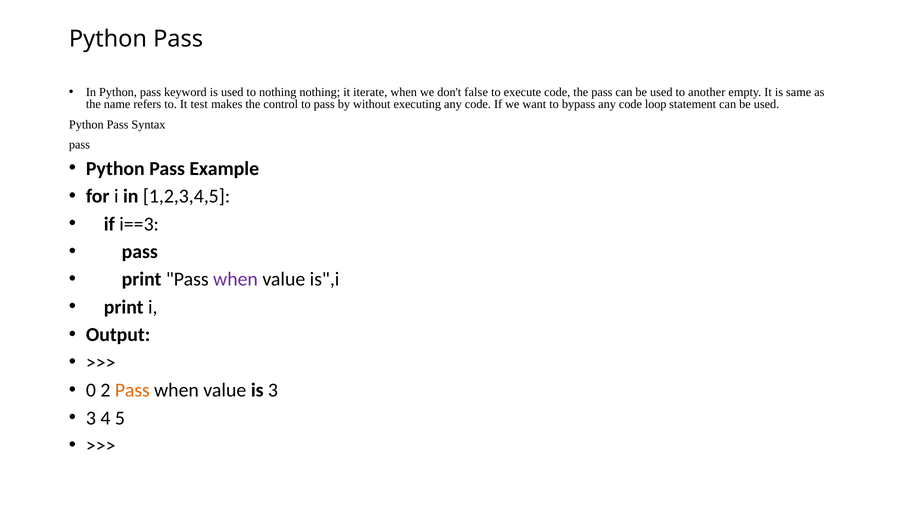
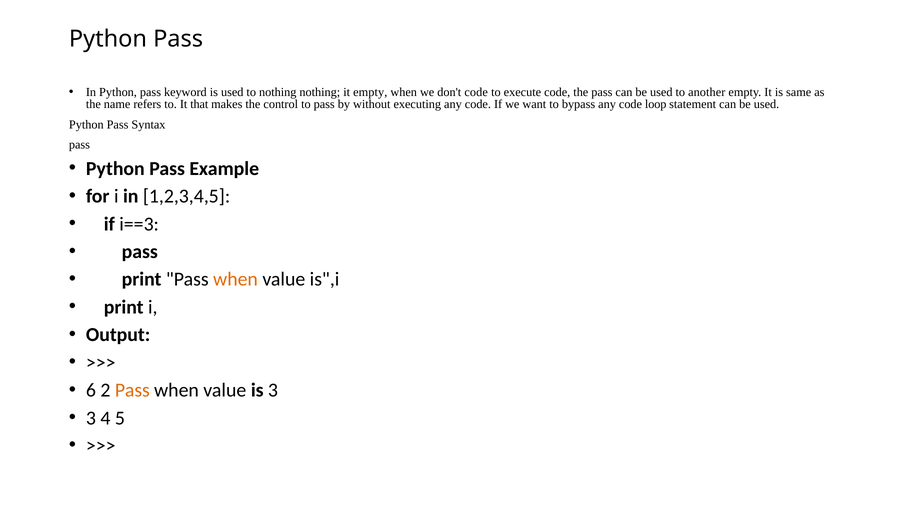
it iterate: iterate -> empty (370, 92)
don't false: false -> code (476, 92)
test: test -> that (199, 104)
when colour: purple -> orange (236, 279)
0: 0 -> 6 (91, 390)
